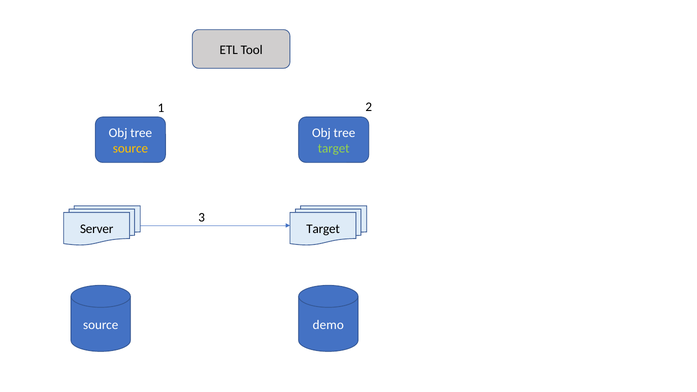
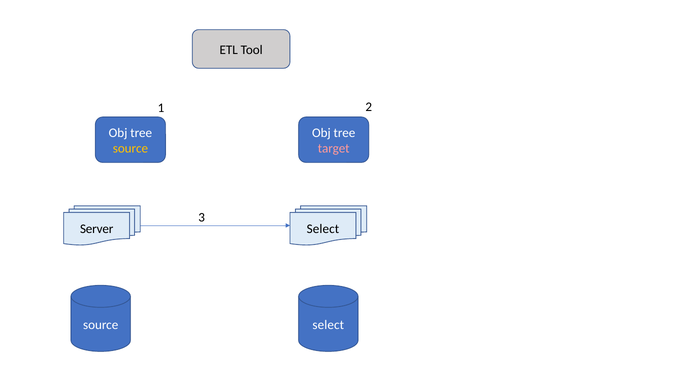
target colour: light green -> pink (334, 148)
Target: Target -> Select (323, 229)
source demo: demo -> select (328, 325)
